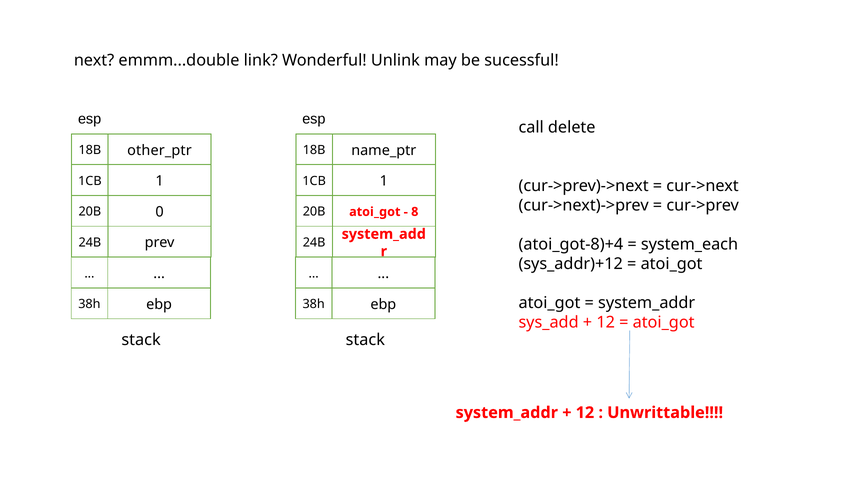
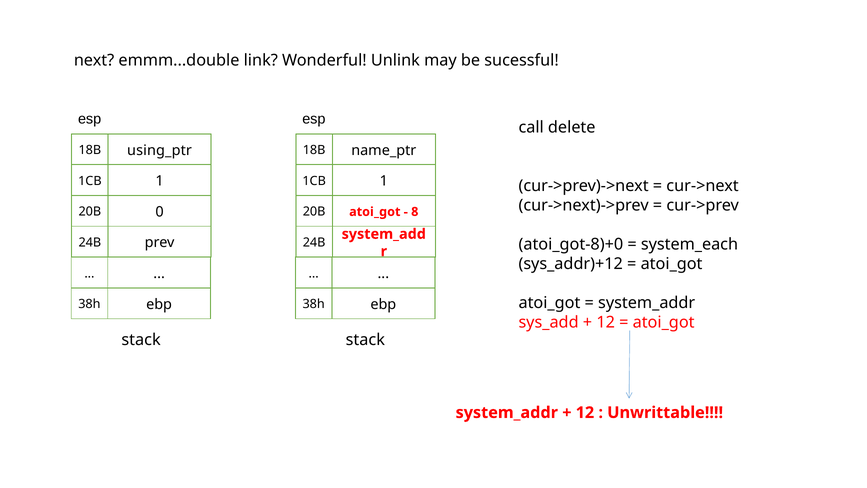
other_ptr: other_ptr -> using_ptr (160, 150)
atoi_got-8)+4: atoi_got-8)+4 -> atoi_got-8)+0 (571, 244)
